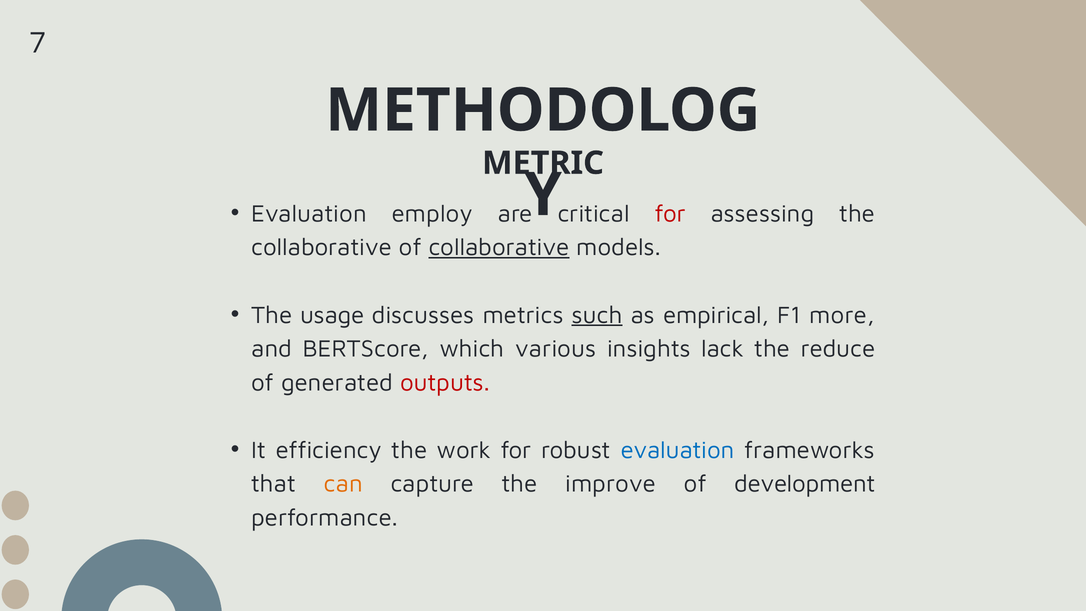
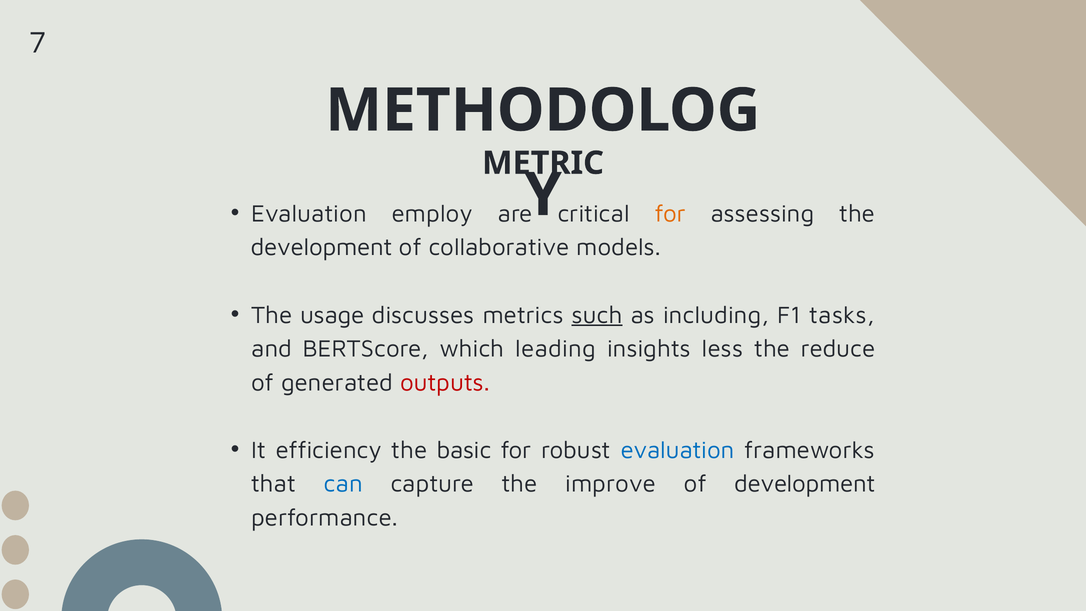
for colour: red -> orange (670, 214)
collaborative: collaborative -> development (322, 247)
collaborative underline: present -> none (499, 247)
empirical: empirical -> including (716, 315)
more: more -> tasks (842, 315)
various: various -> leading (556, 349)
lack: lack -> less (722, 349)
work: work -> basic (464, 450)
can colour: orange -> blue (343, 484)
